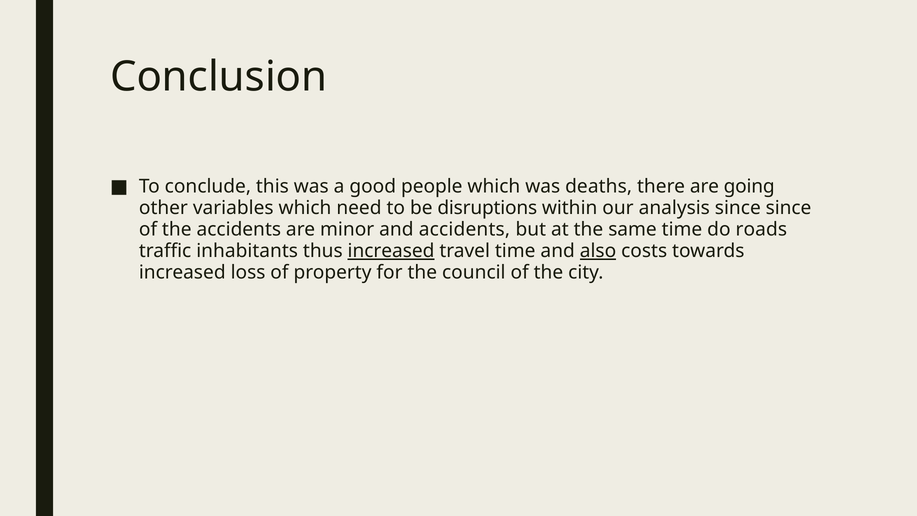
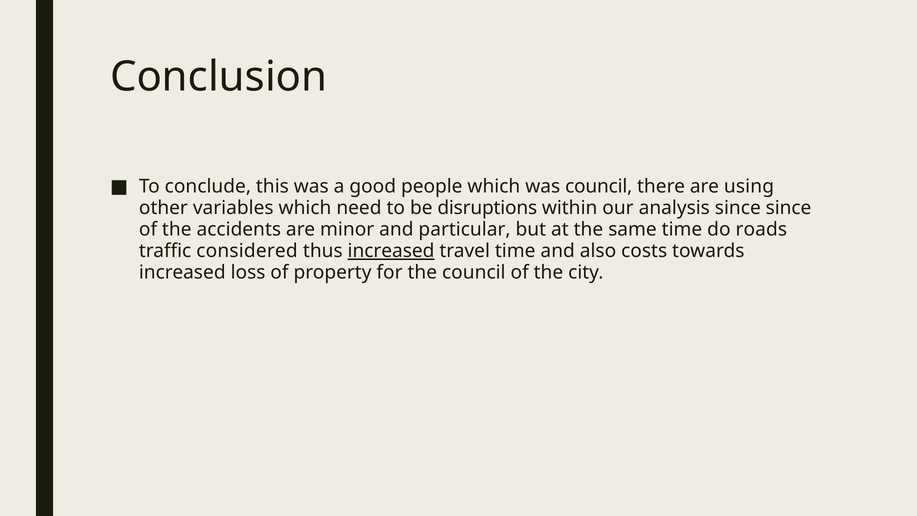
was deaths: deaths -> council (599, 186)
going: going -> using (749, 186)
and accidents: accidents -> particular (465, 229)
inhabitants: inhabitants -> considered (247, 251)
also underline: present -> none (598, 251)
